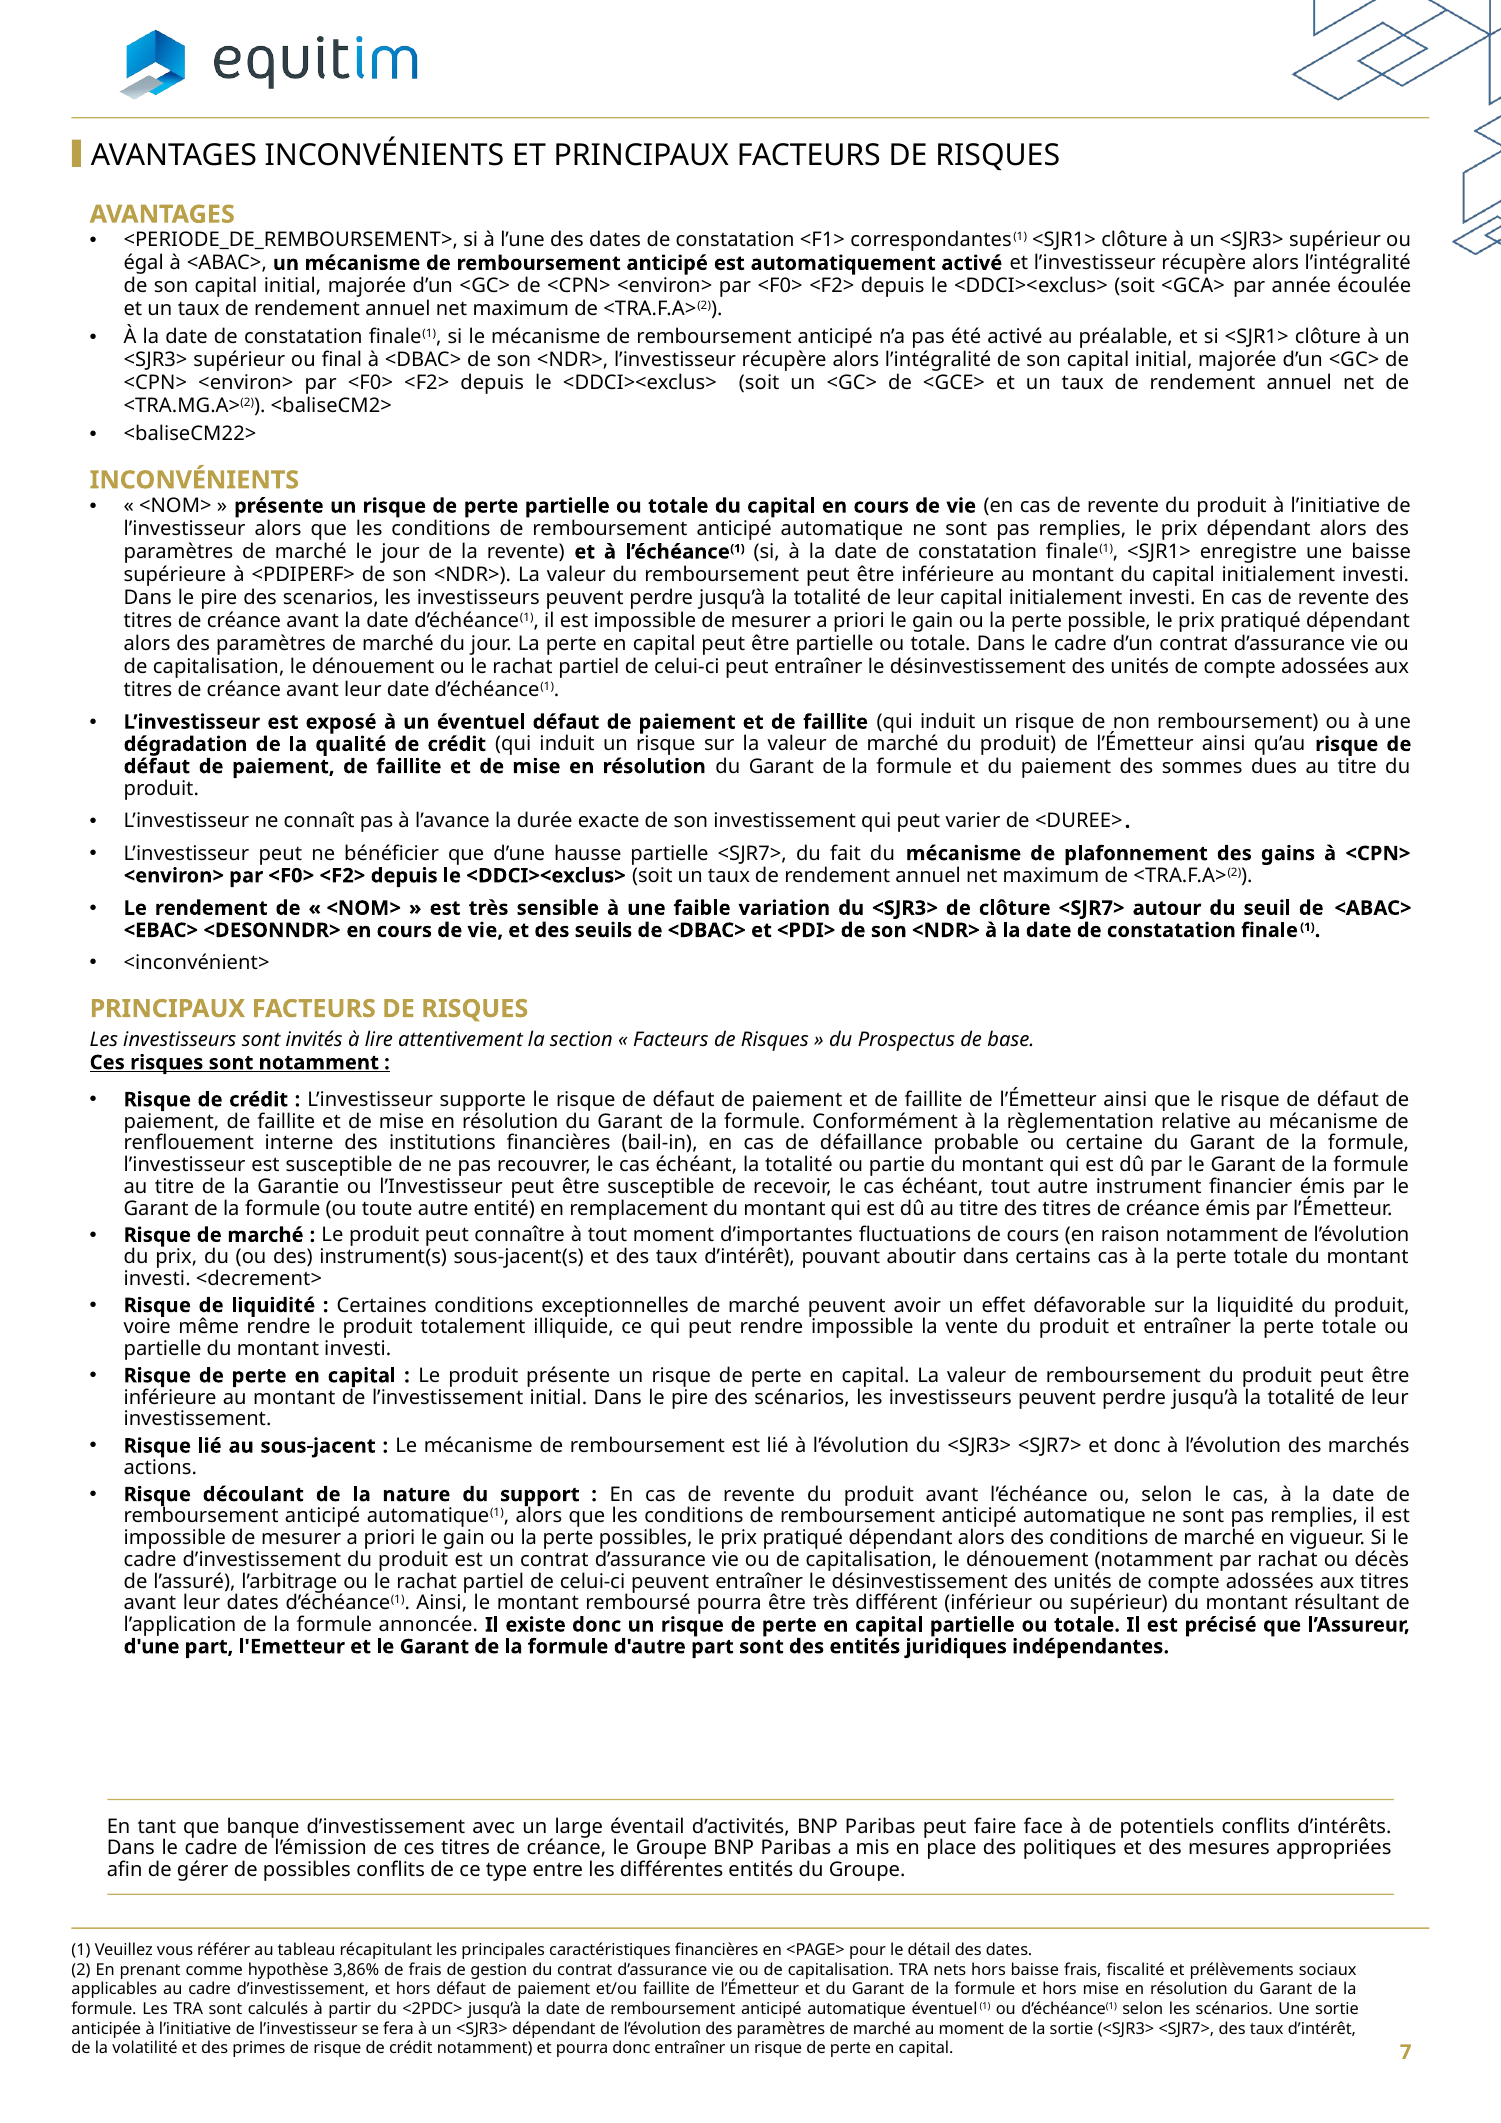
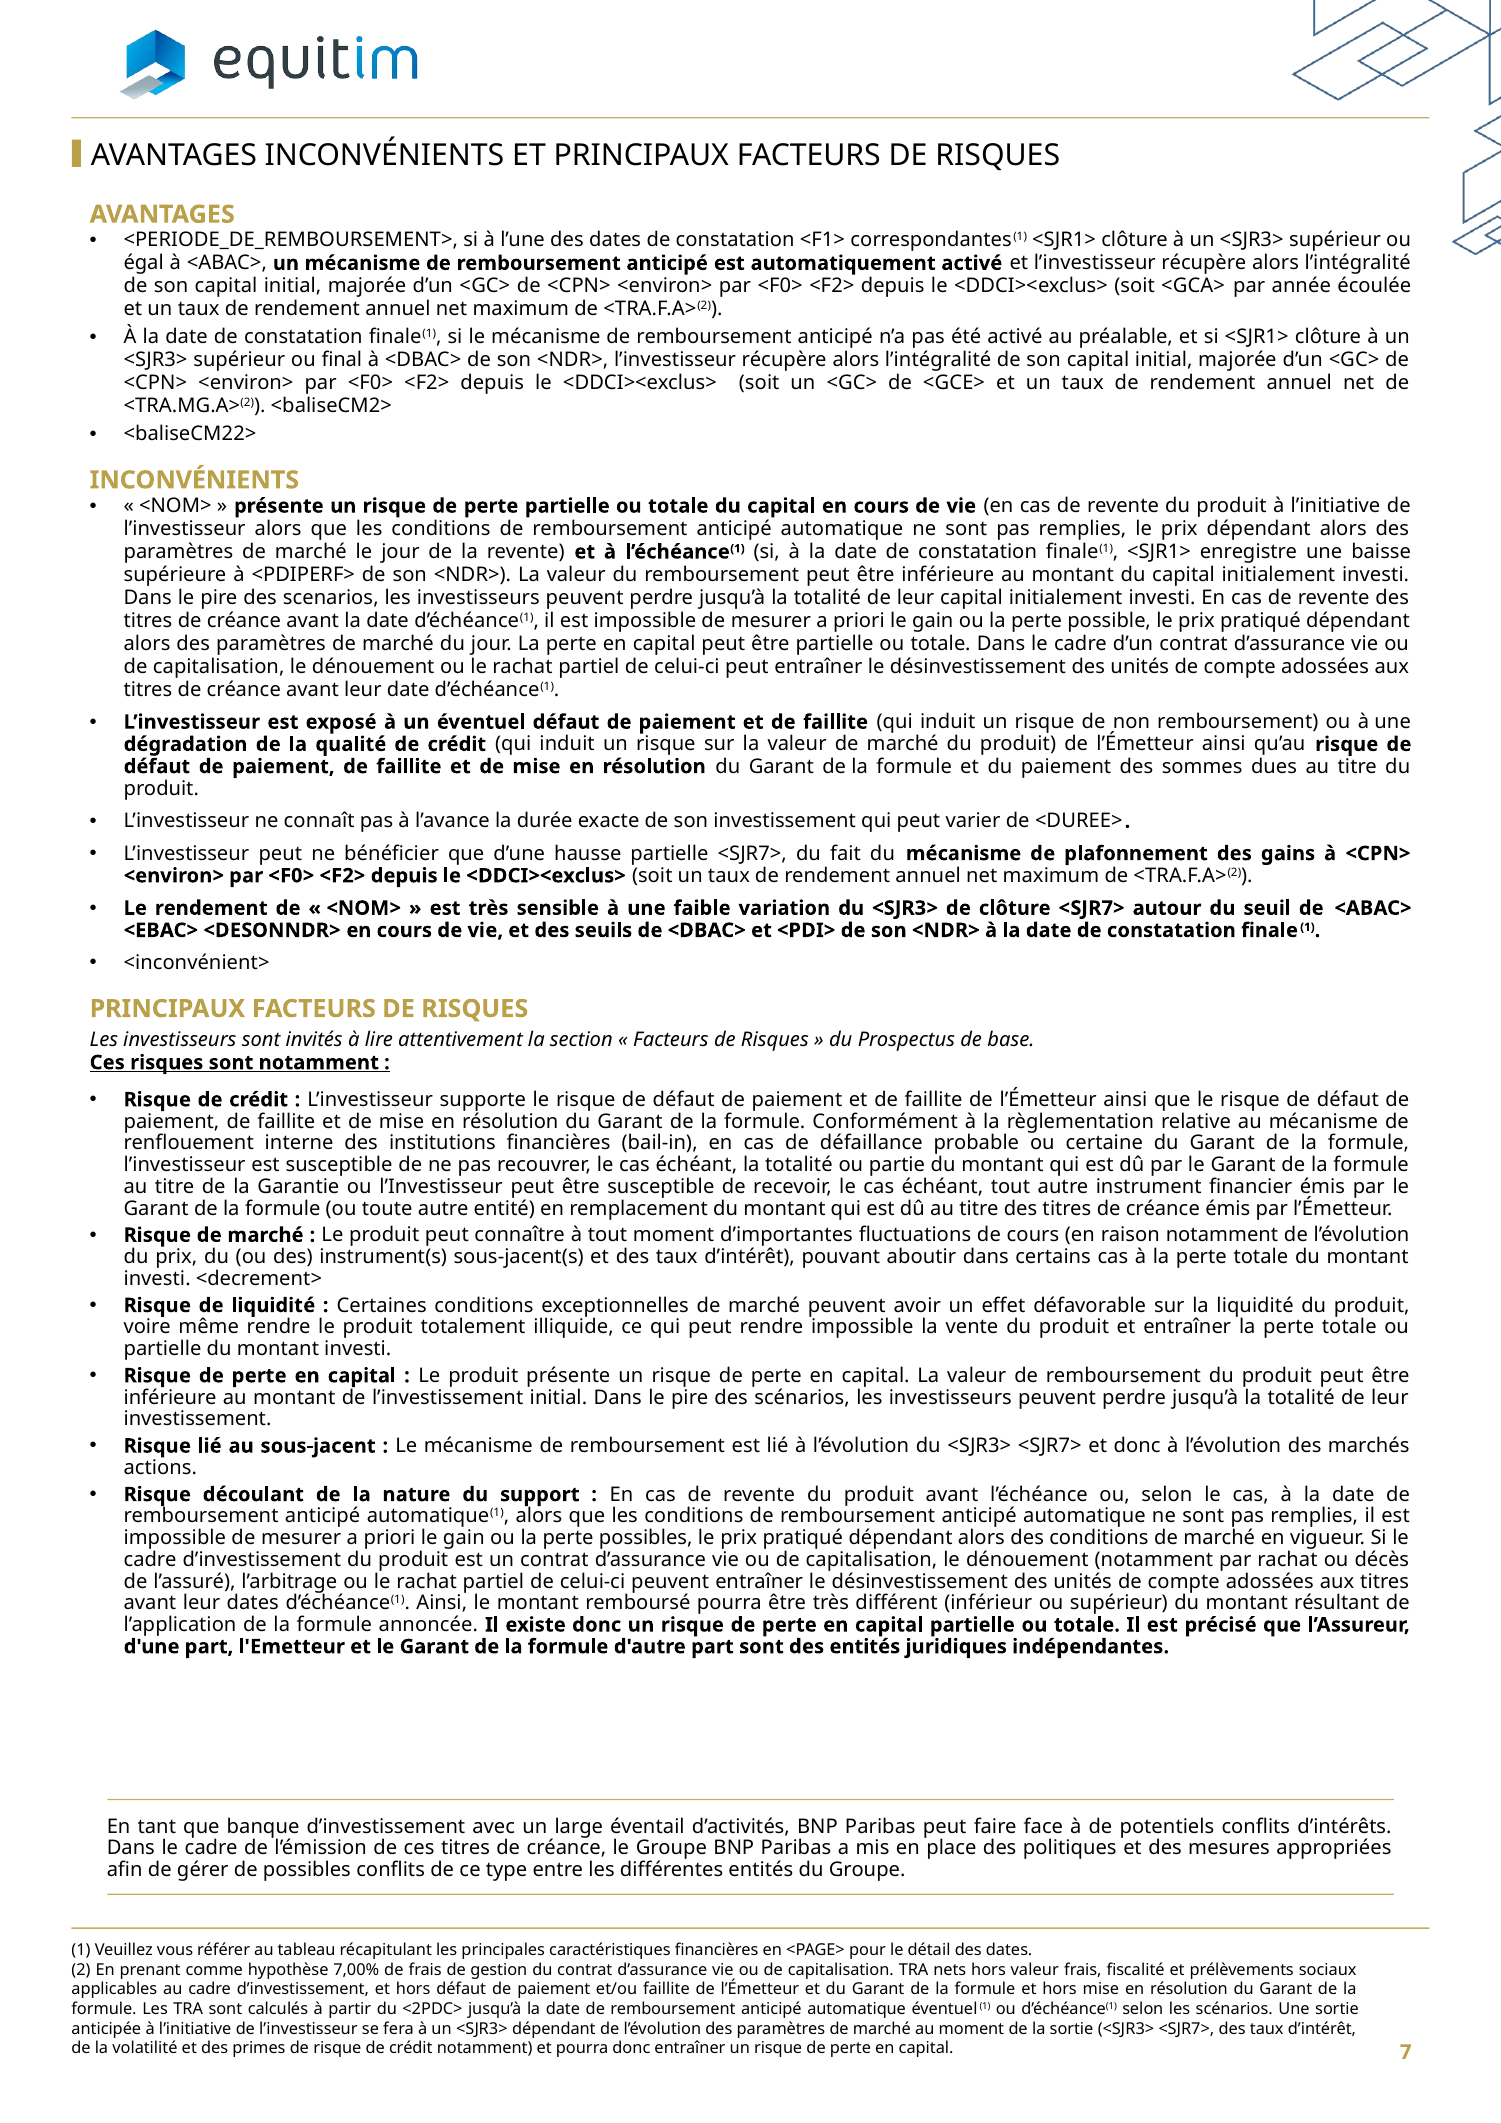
3,86%: 3,86% -> 7,00% (356, 1970)
hors baisse: baisse -> valeur (1035, 1970)
